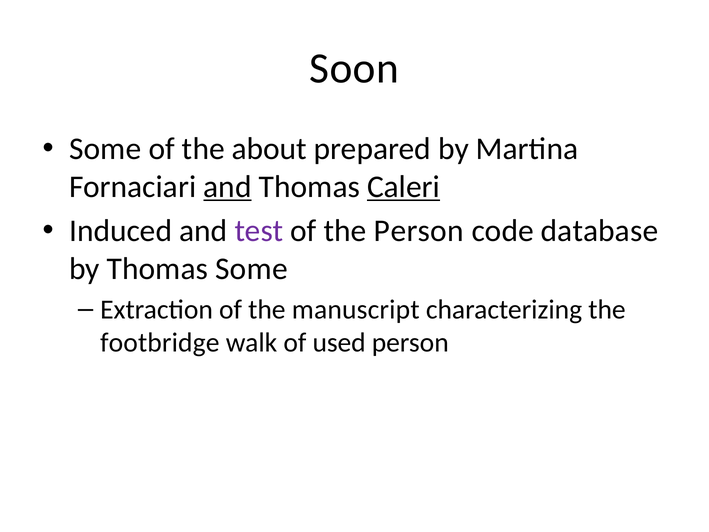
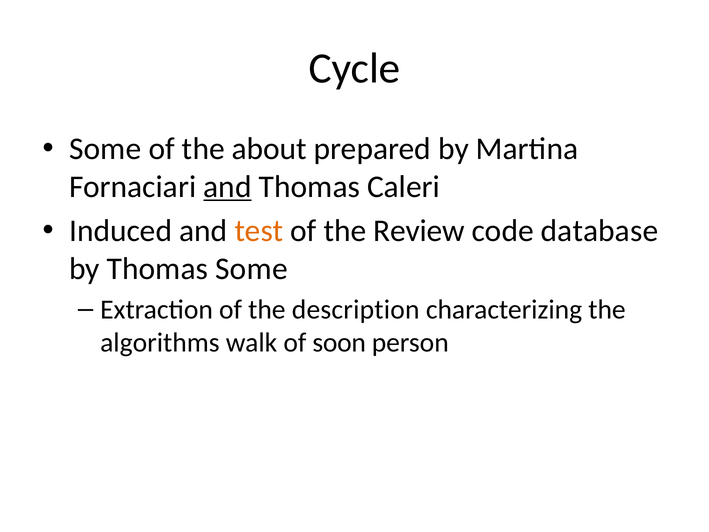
Soon: Soon -> Cycle (354, 69)
Caleri underline: present -> none (404, 187)
test colour: purple -> orange (259, 231)
the Person: Person -> Review (419, 231)
manuscript: manuscript -> description (356, 309)
footbridge: footbridge -> algorithms (160, 342)
used: used -> soon (339, 342)
